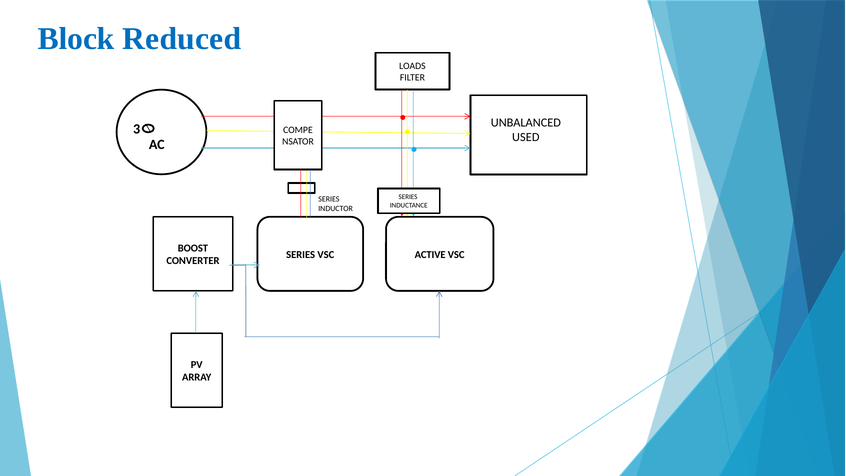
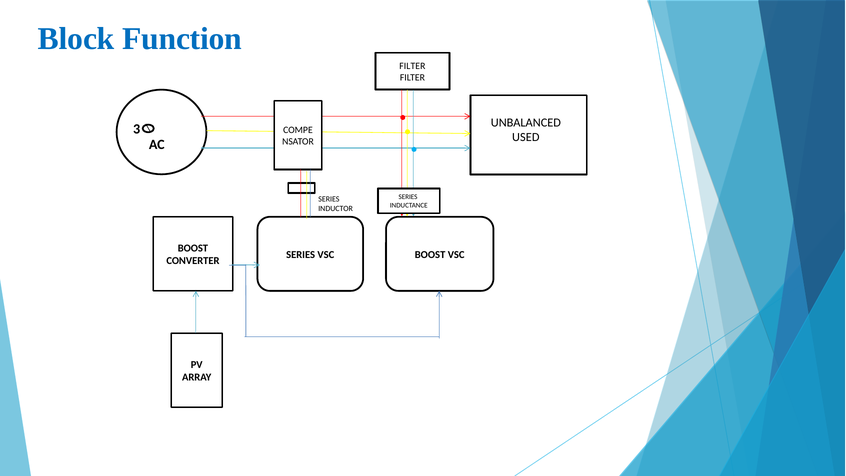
Reduced: Reduced -> Function (182, 39)
LOADS: LOADS -> FILTER (412, 66)
SERIES VSC ACTIVE: ACTIVE -> BOOST (430, 254)
